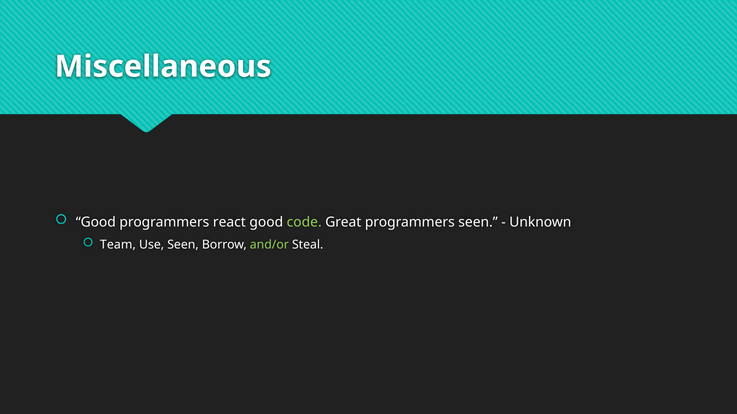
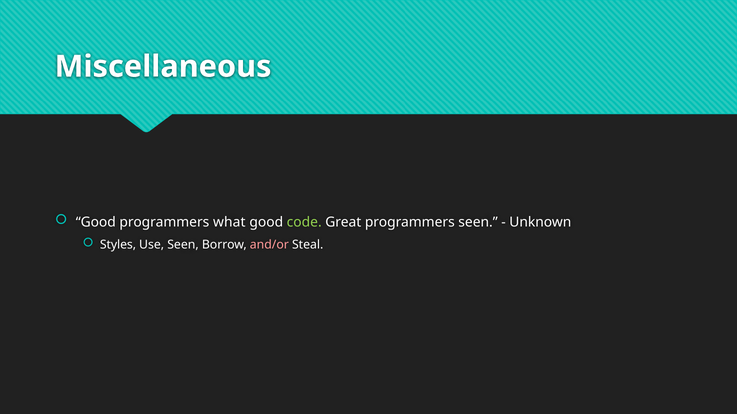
react: react -> what (229, 222)
Team: Team -> Styles (118, 245)
and/or colour: light green -> pink (269, 245)
